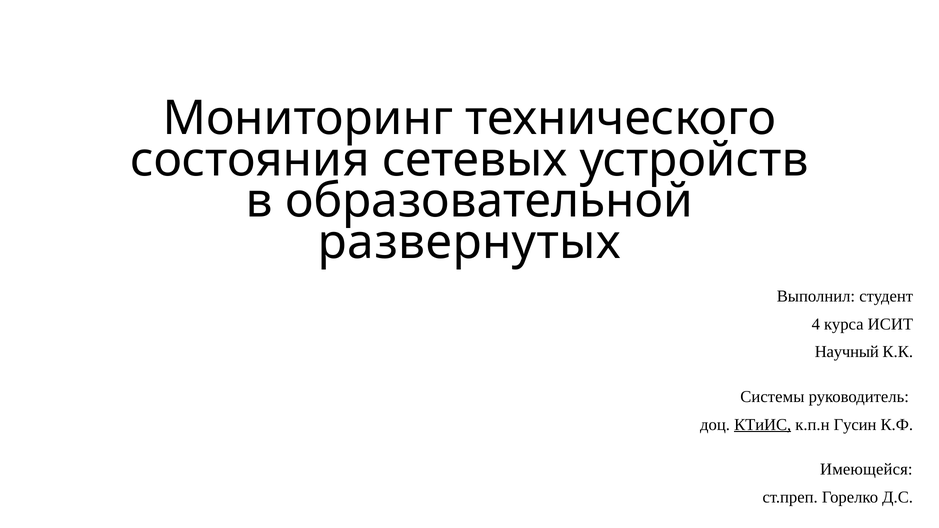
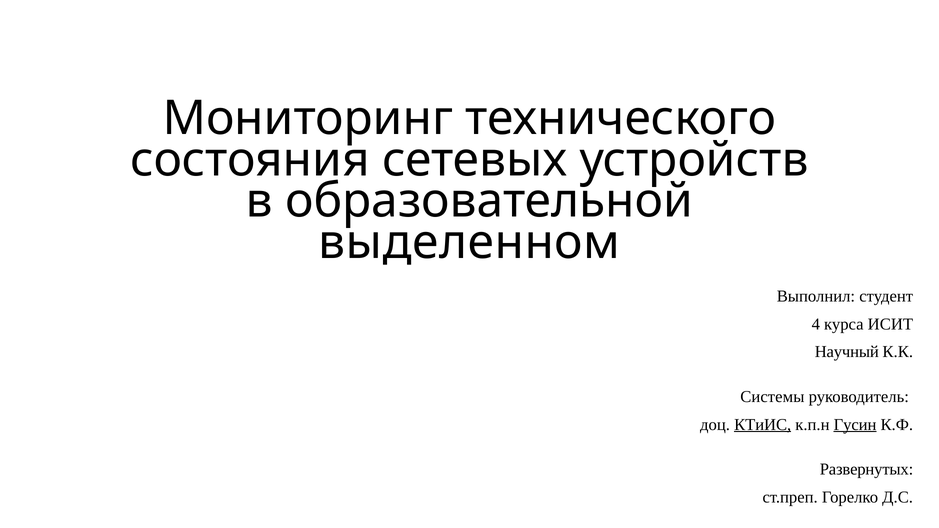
развернутых: развернутых -> выделенном (469, 243)
Гусин underline: none -> present (855, 425)
Имеющейся: Имеющейся -> Развернутых (867, 470)
